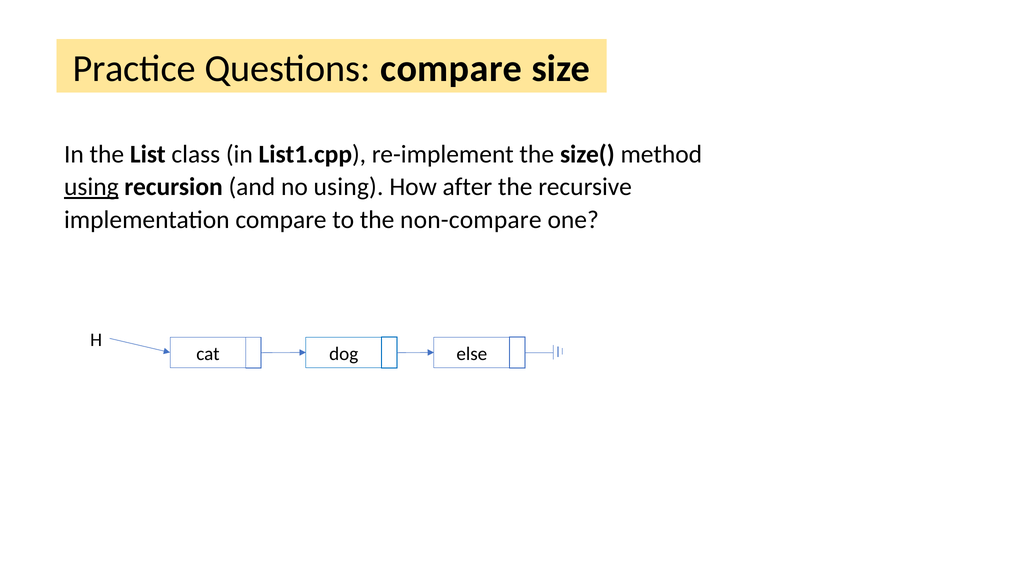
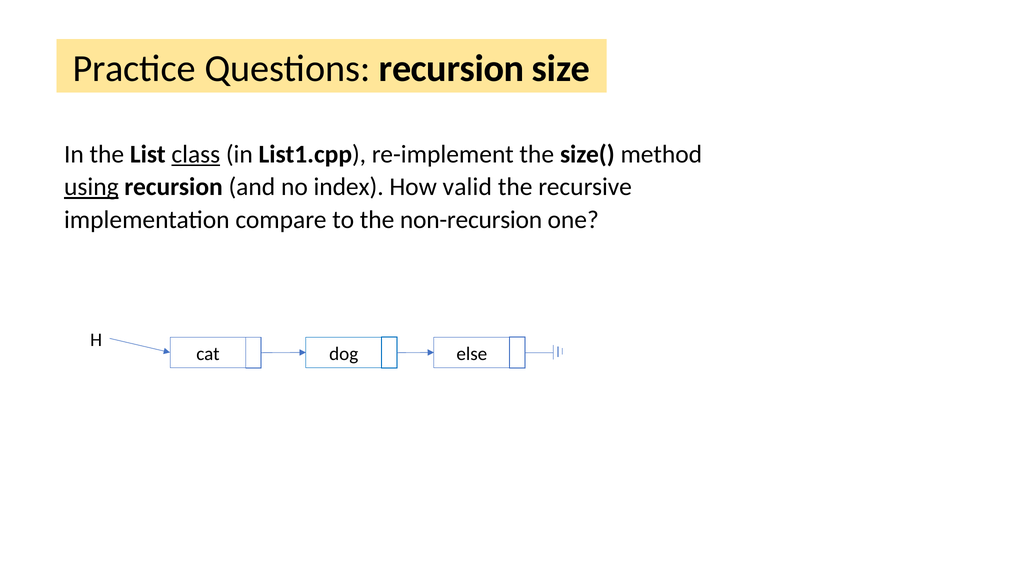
Questions compare: compare -> recursion (452, 68)
class underline: none -> present (196, 154)
no using: using -> index (349, 187)
after: after -> valid (467, 187)
non-compare: non-compare -> non-recursion (471, 220)
